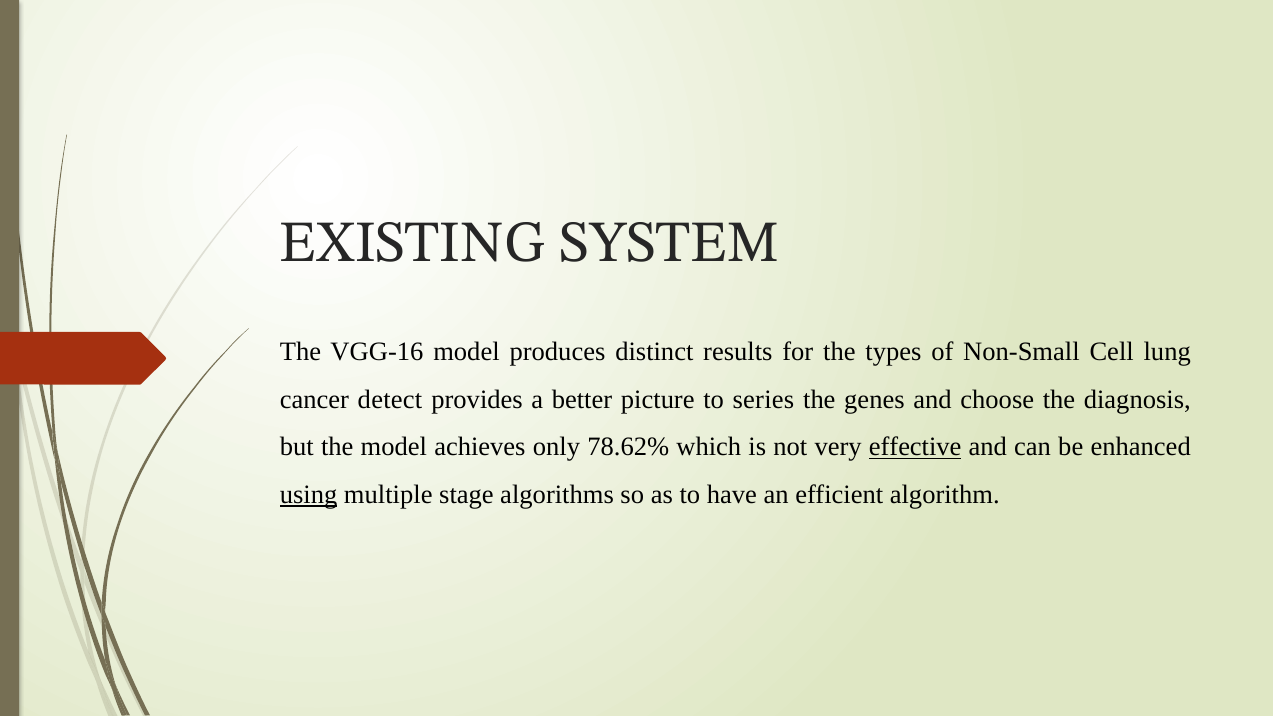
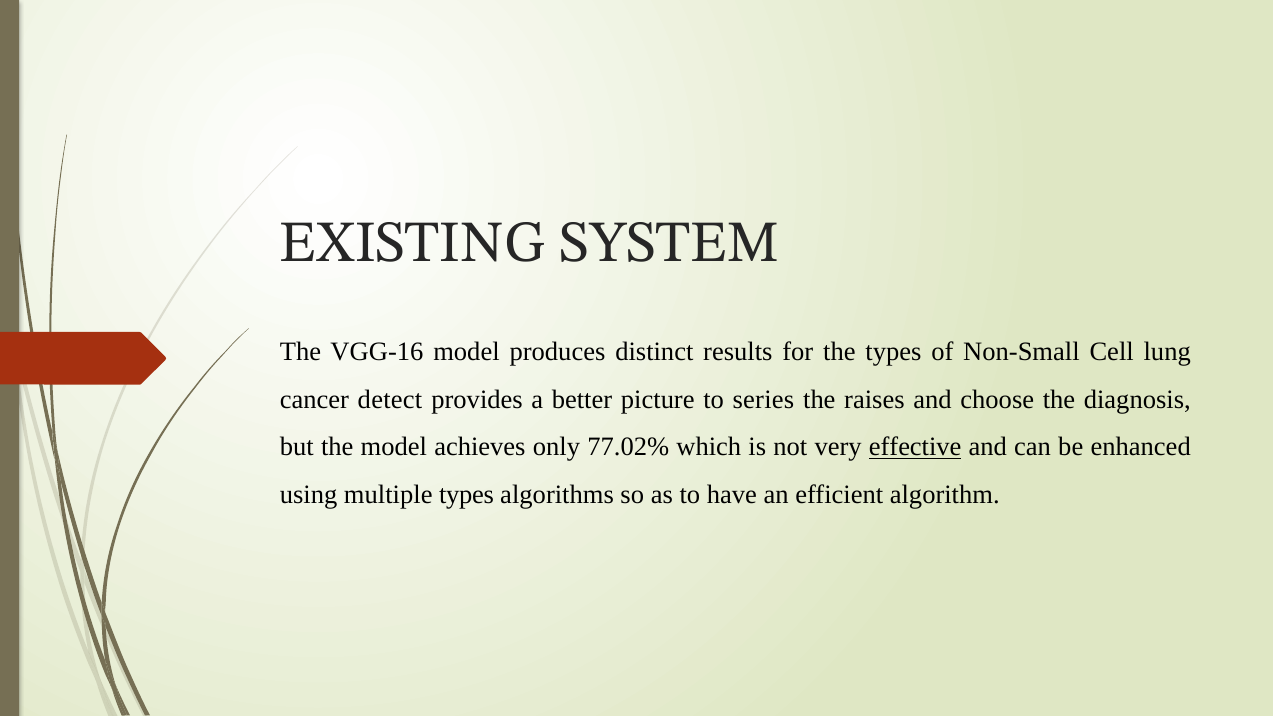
genes: genes -> raises (874, 399)
78.62%: 78.62% -> 77.02% (628, 447)
using underline: present -> none (309, 495)
multiple stage: stage -> types (467, 495)
